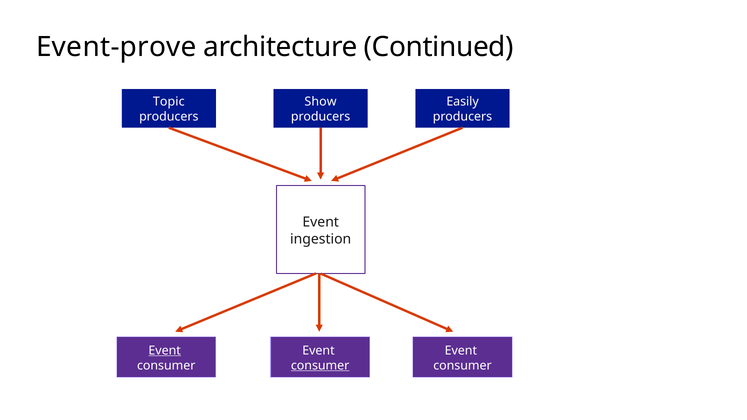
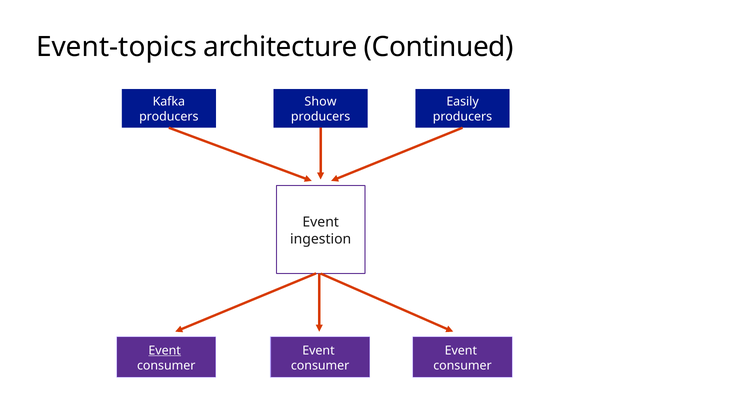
Event-prove: Event-prove -> Event-topics (117, 47)
Topic: Topic -> Kafka (169, 102)
consumer underline: present -> none (320, 366)
